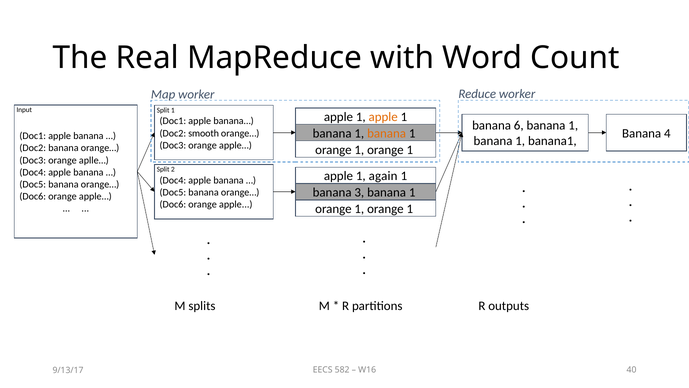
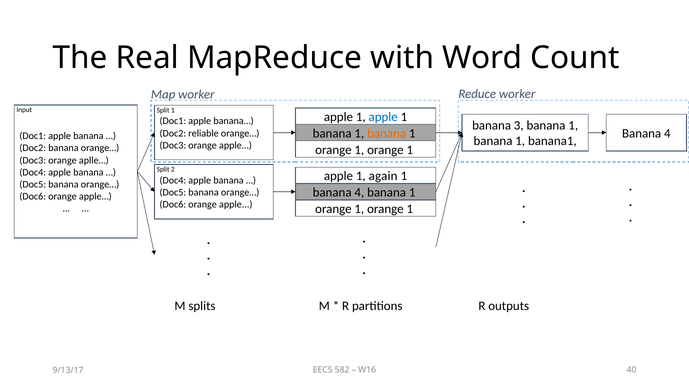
apple colour: orange -> blue (383, 117)
6: 6 -> 3 (519, 126)
smooth: smooth -> reliable (204, 133)
3: 3 -> 4 (359, 192)
